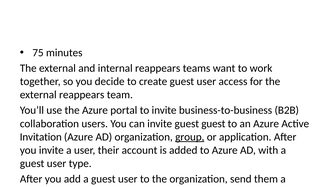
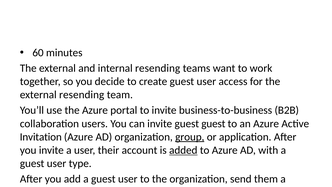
75: 75 -> 60 (38, 53)
internal reappears: reappears -> resending (158, 68)
external reappears: reappears -> resending (82, 95)
added underline: none -> present (183, 150)
